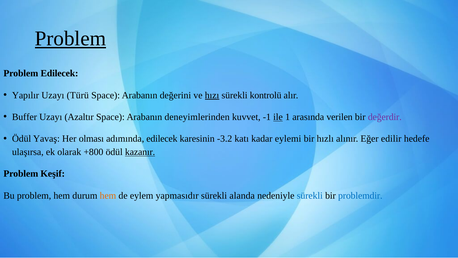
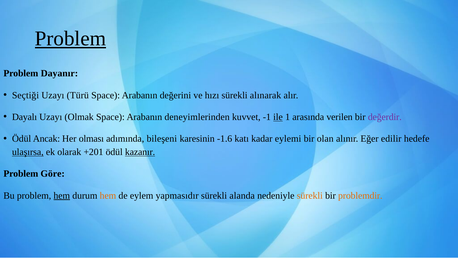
Problem Edilecek: Edilecek -> Dayanır (59, 73)
Yapılır: Yapılır -> Seçtiği (26, 95)
hızı underline: present -> none (212, 95)
kontrolü: kontrolü -> alınarak (266, 95)
Buffer: Buffer -> Dayalı (25, 117)
Azaltır: Azaltır -> Olmak (79, 117)
Yavaş: Yavaş -> Ancak (46, 139)
adımında edilecek: edilecek -> bileşeni (162, 139)
-3.2: -3.2 -> -1.6 (225, 139)
hızlı: hızlı -> olan (325, 139)
ulaşırsa underline: none -> present (28, 152)
+800: +800 -> +201 (93, 152)
Keşif: Keşif -> Göre (53, 174)
hem underline: none -> present (62, 195)
sürekli colour: blue -> orange (310, 195)
problemdir colour: blue -> orange (360, 195)
